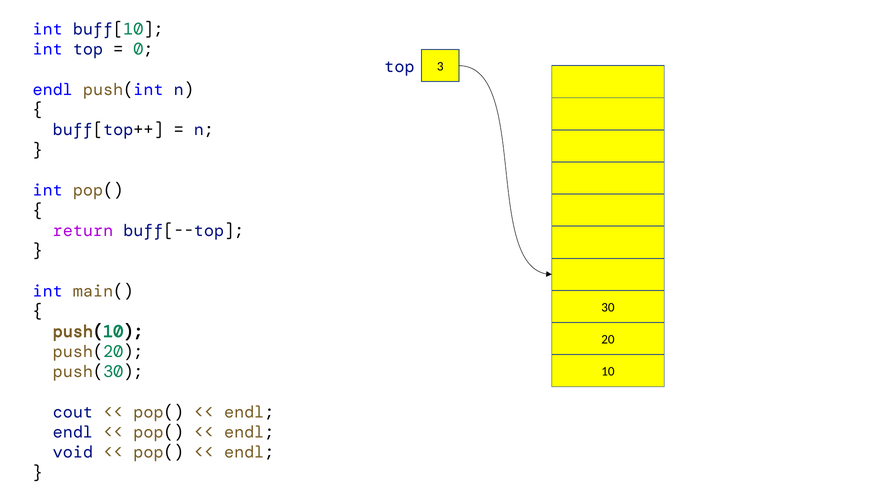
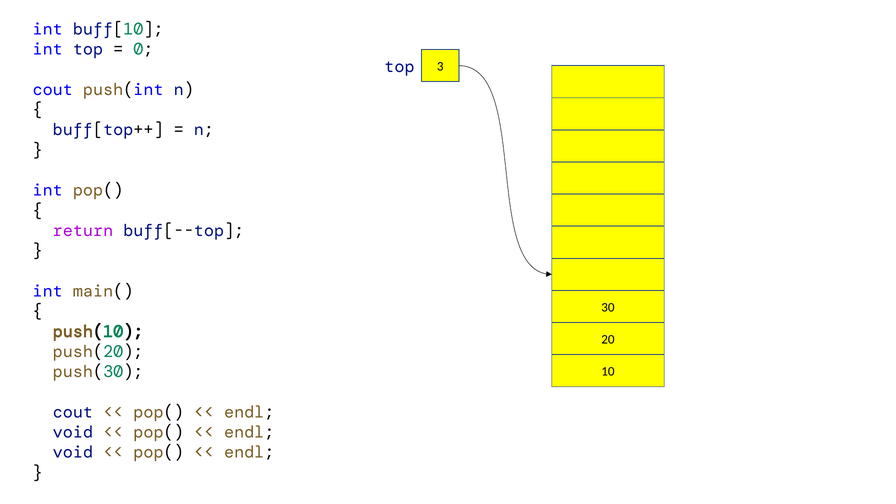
endl: endl -> cout (53, 90)
endl: endl -> void (73, 432)
